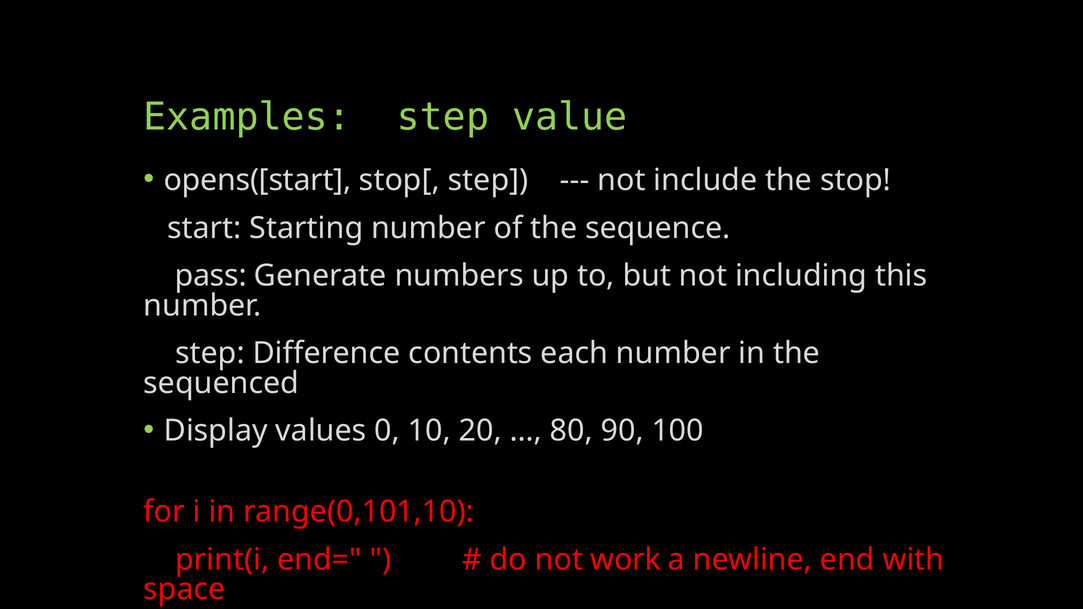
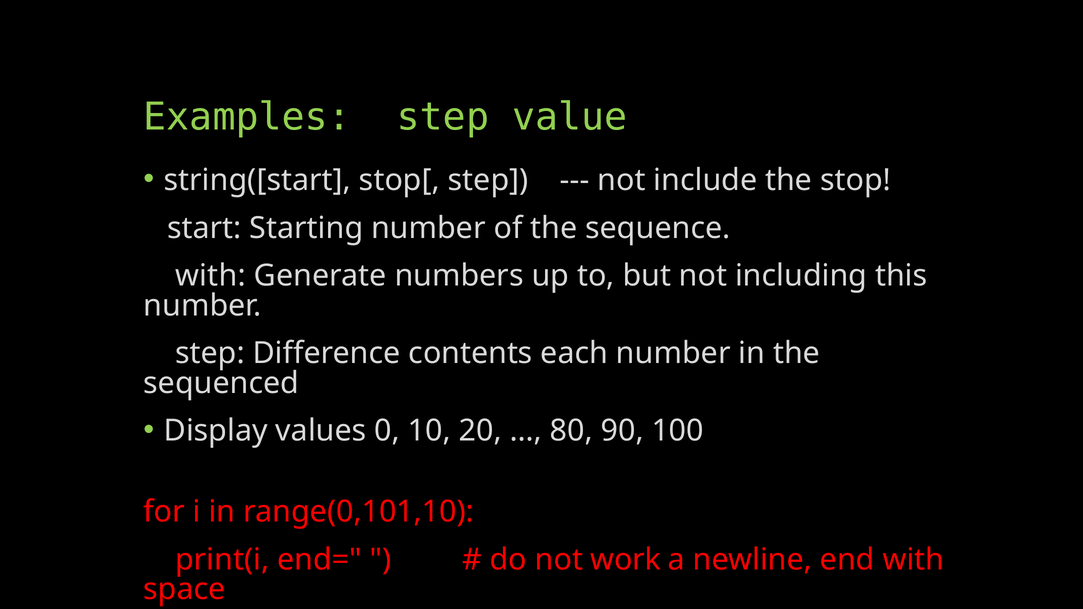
opens([start: opens([start -> string([start (257, 180)
pass: pass -> with (210, 276)
